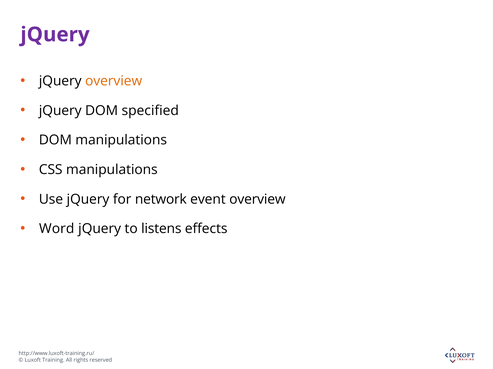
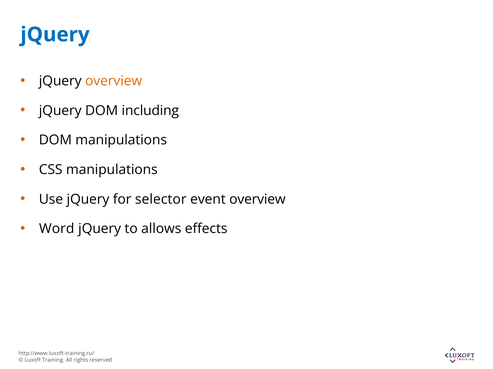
jQuery colour: purple -> blue (55, 35)
specified: specified -> including (150, 111)
network: network -> selector (161, 200)
listens: listens -> allows (161, 229)
